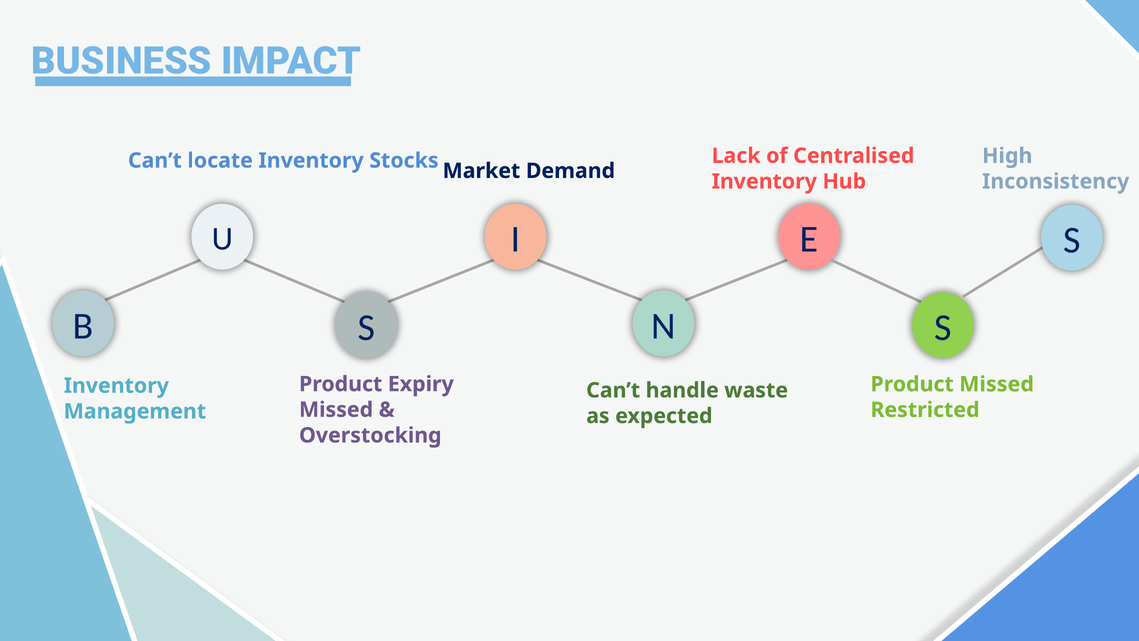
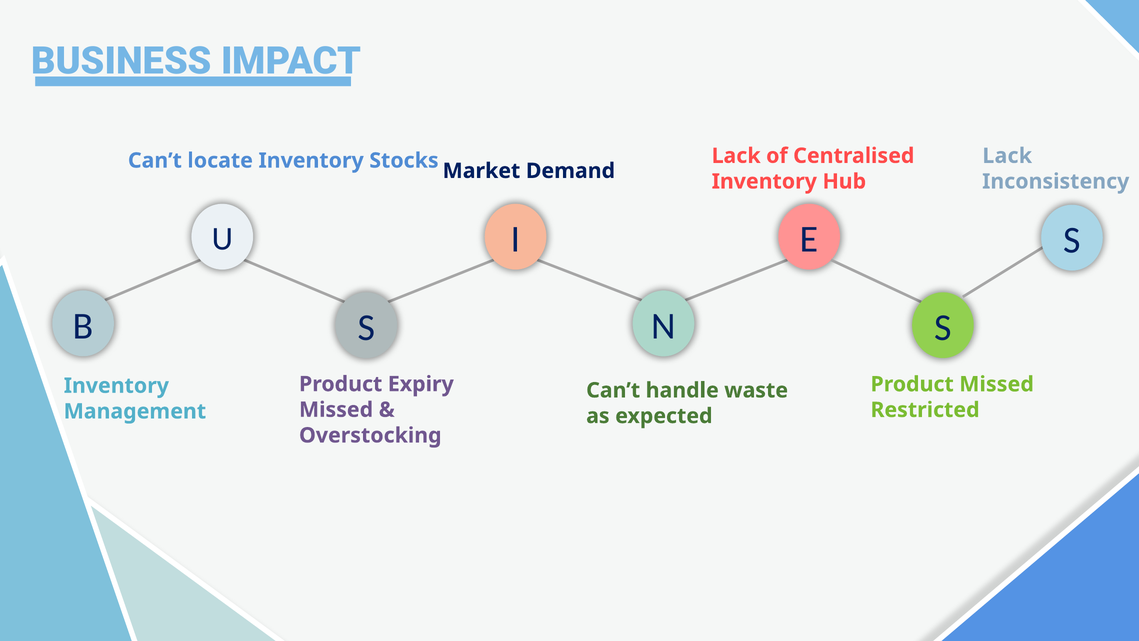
High: High -> Lack (1007, 156)
